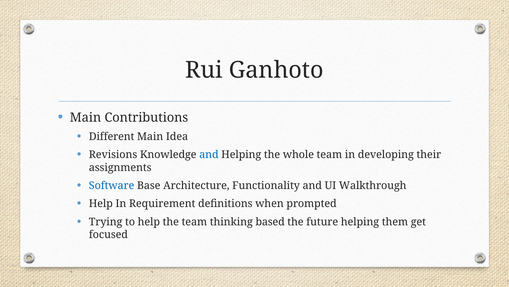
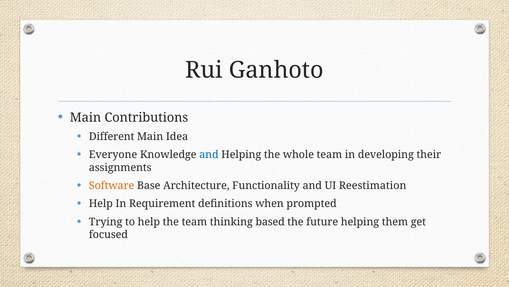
Revisions: Revisions -> Everyone (113, 154)
Software colour: blue -> orange (112, 185)
Walkthrough: Walkthrough -> Reestimation (373, 185)
